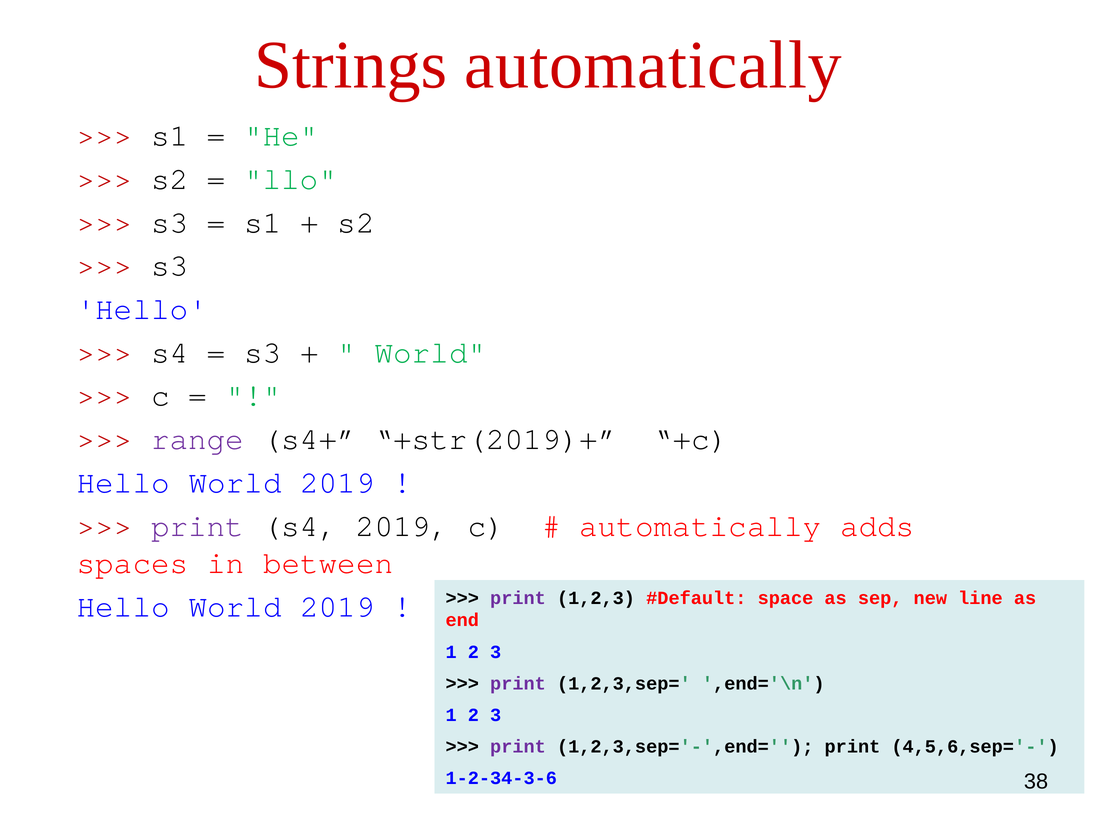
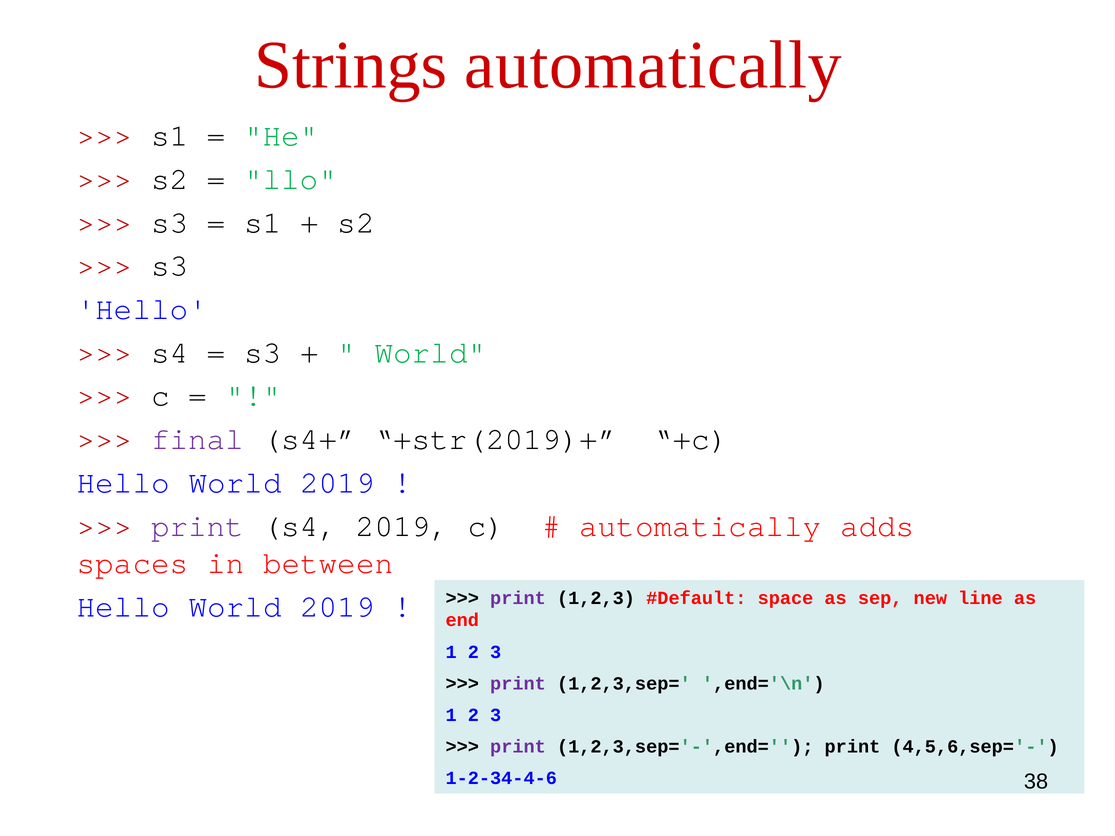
range: range -> final (198, 439)
1-2-34-3-6: 1-2-34-3-6 -> 1-2-34-4-6 (501, 778)
